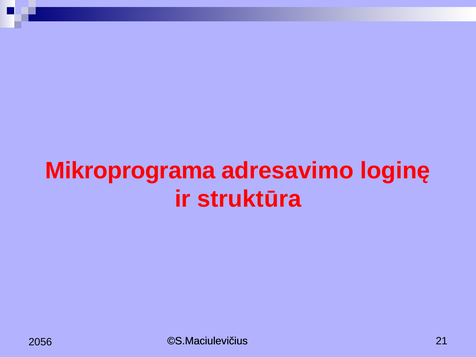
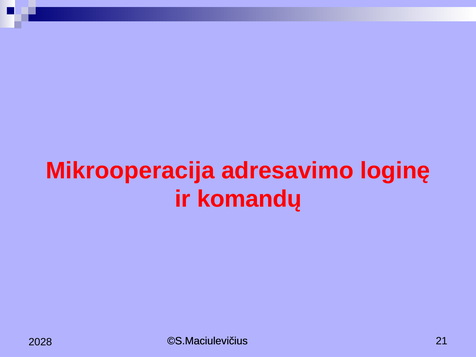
Mikroprograma: Mikroprograma -> Mikrooperacija (130, 171)
struktūra: struktūra -> komandų (249, 199)
2056: 2056 -> 2028 (40, 342)
